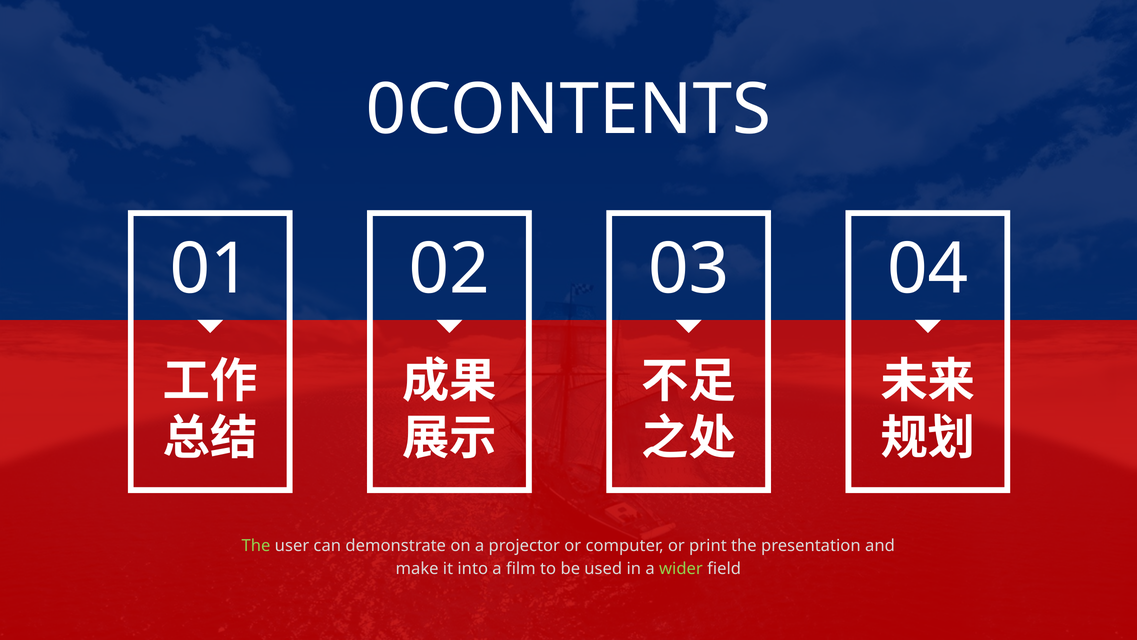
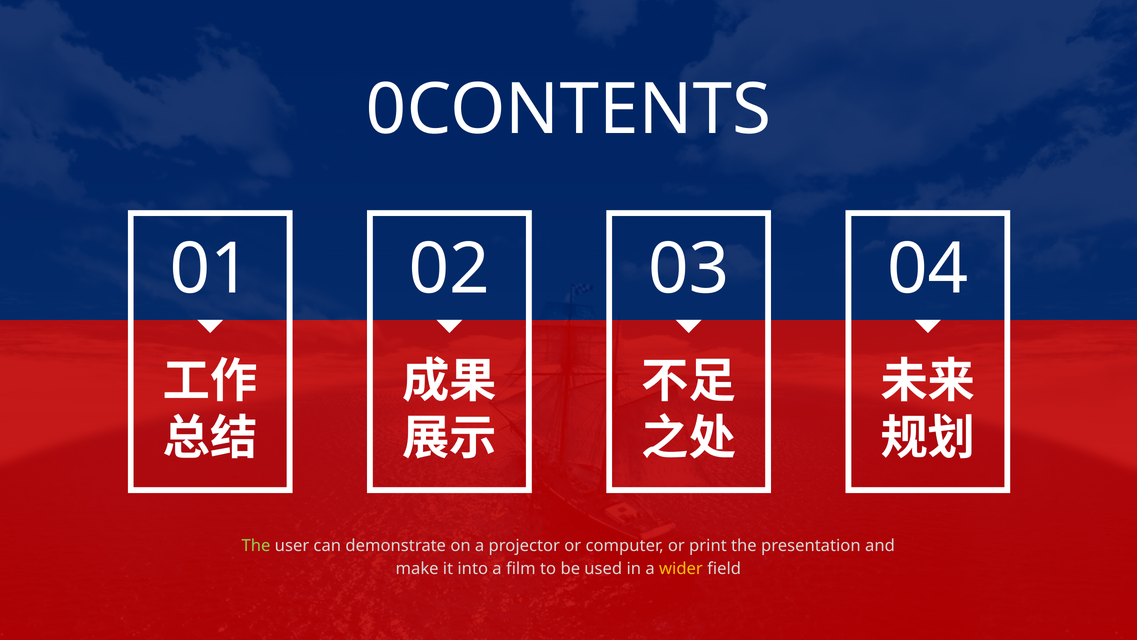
wider colour: light green -> yellow (681, 568)
